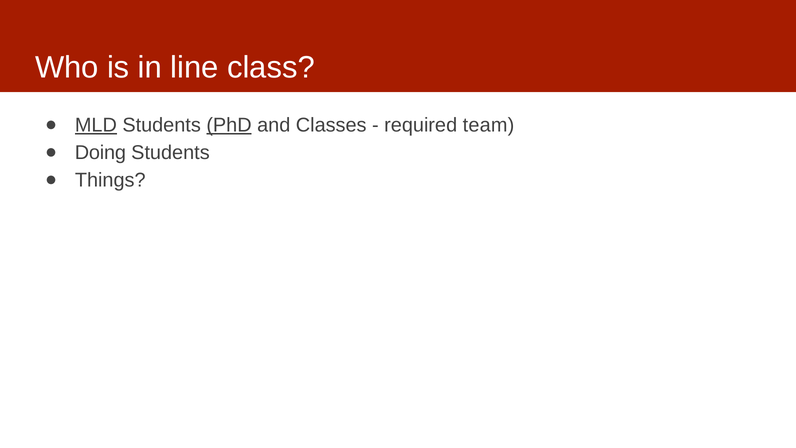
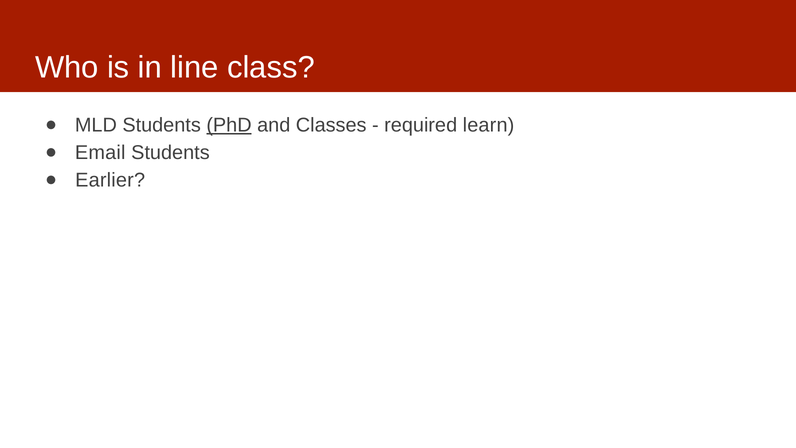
MLD underline: present -> none (96, 125)
team: team -> learn (489, 125)
Doing: Doing -> Email (100, 153)
Things: Things -> Earlier (110, 180)
